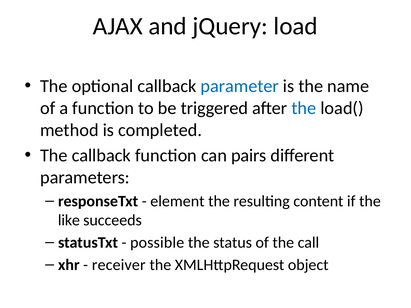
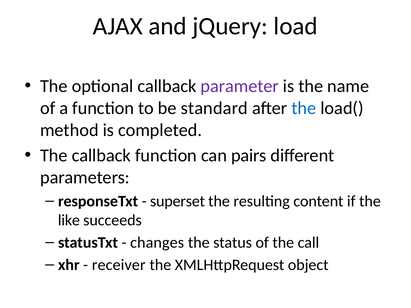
parameter colour: blue -> purple (240, 86)
triggered: triggered -> standard (214, 108)
element: element -> superset (178, 201)
possible: possible -> changes (157, 243)
